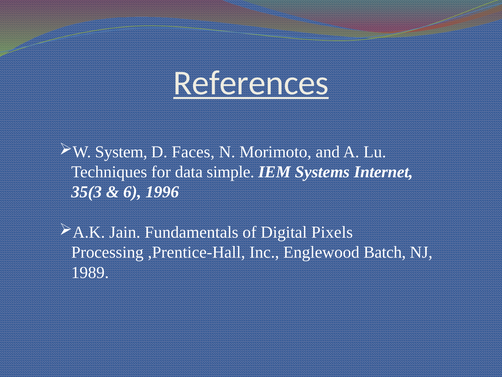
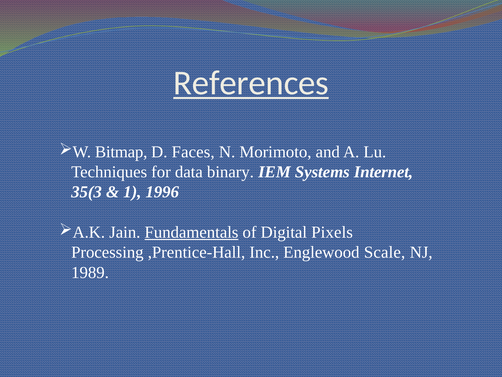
System: System -> Bitmap (121, 152)
simple: simple -> binary (230, 172)
6: 6 -> 1 (132, 192)
Fundamentals underline: none -> present (191, 232)
Batch: Batch -> Scale (385, 252)
